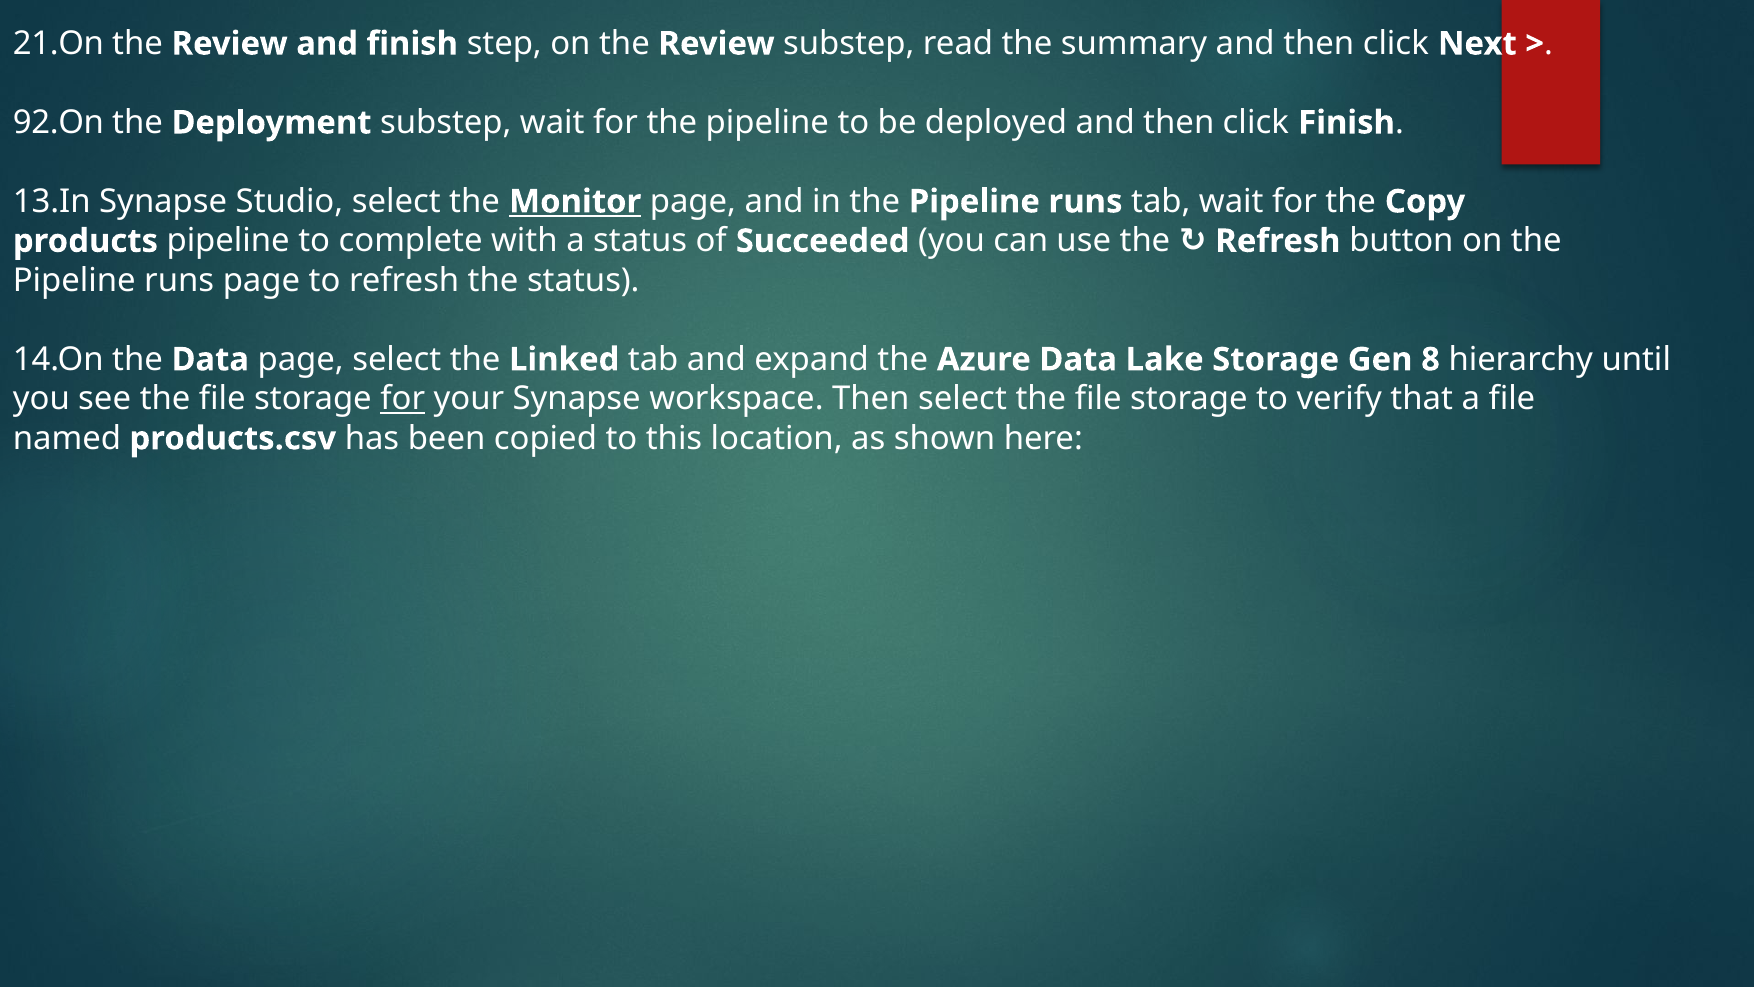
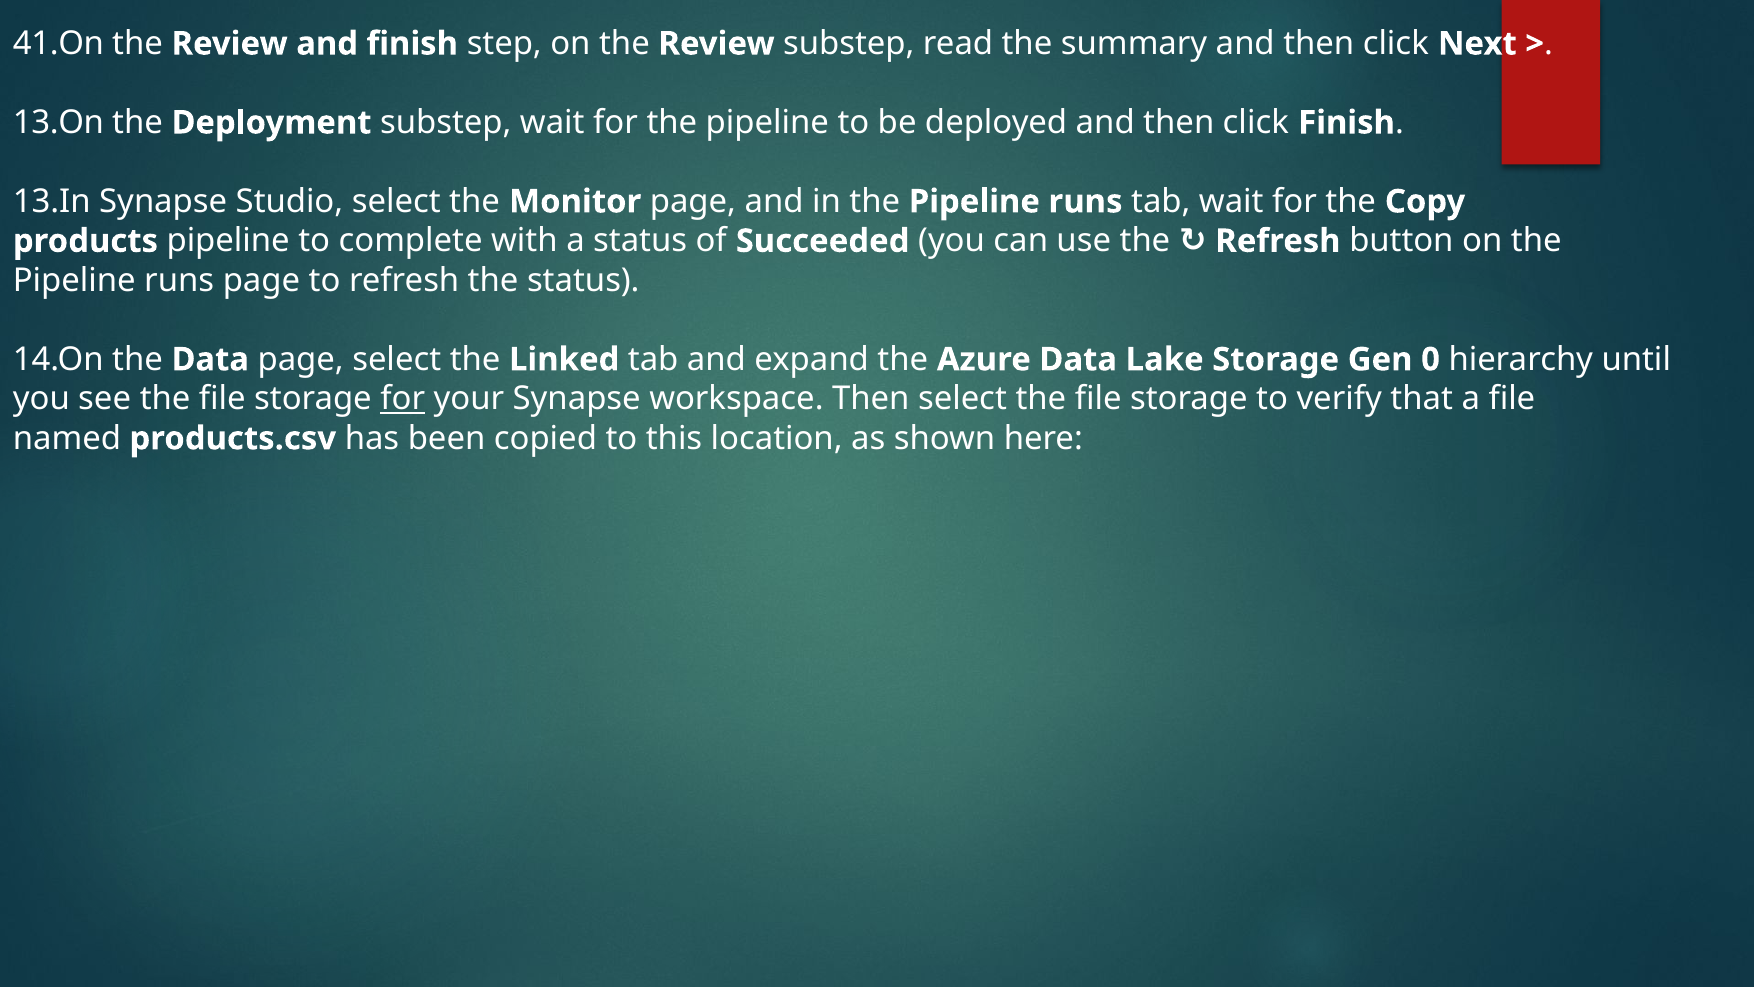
21.On: 21.On -> 41.On (58, 44)
92.On: 92.On -> 13.On (58, 123)
Monitor underline: present -> none (575, 202)
8: 8 -> 0 (1431, 359)
